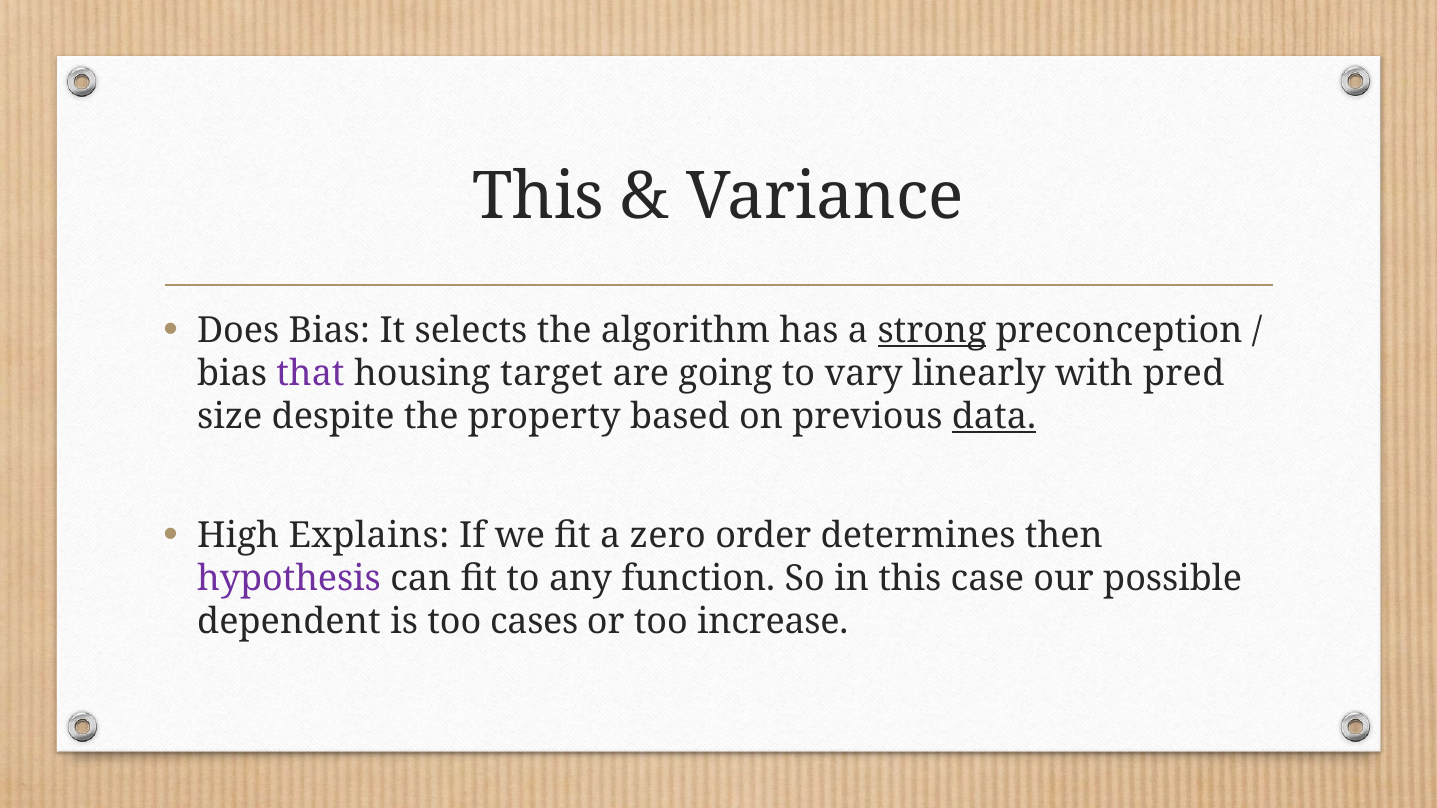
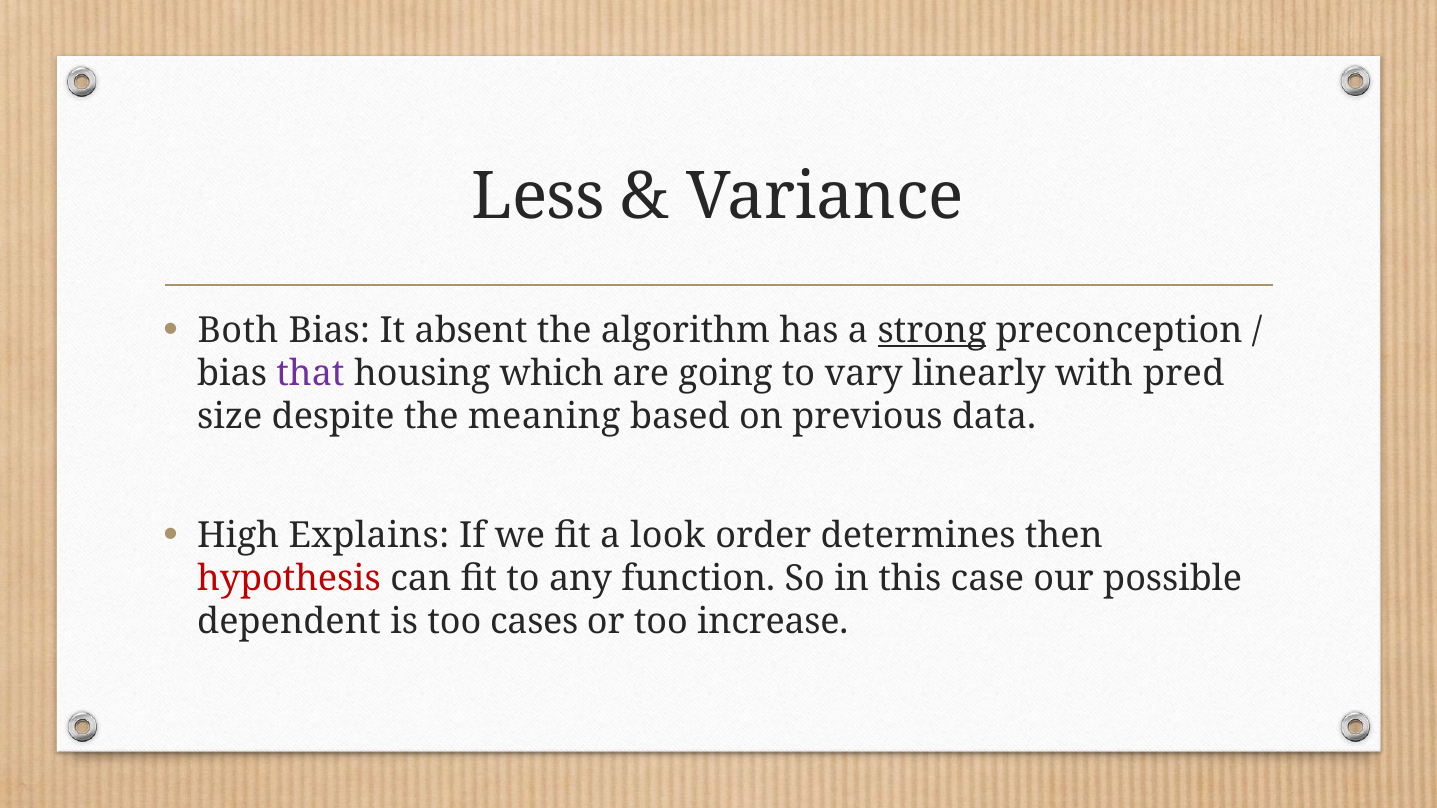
This: This -> Less (539, 197)
Does: Does -> Both (238, 331)
selects: selects -> absent (471, 331)
target: target -> which (552, 374)
property: property -> meaning (544, 417)
data underline: present -> none (994, 417)
zero: zero -> look (668, 536)
hypothesis colour: purple -> red (289, 579)
